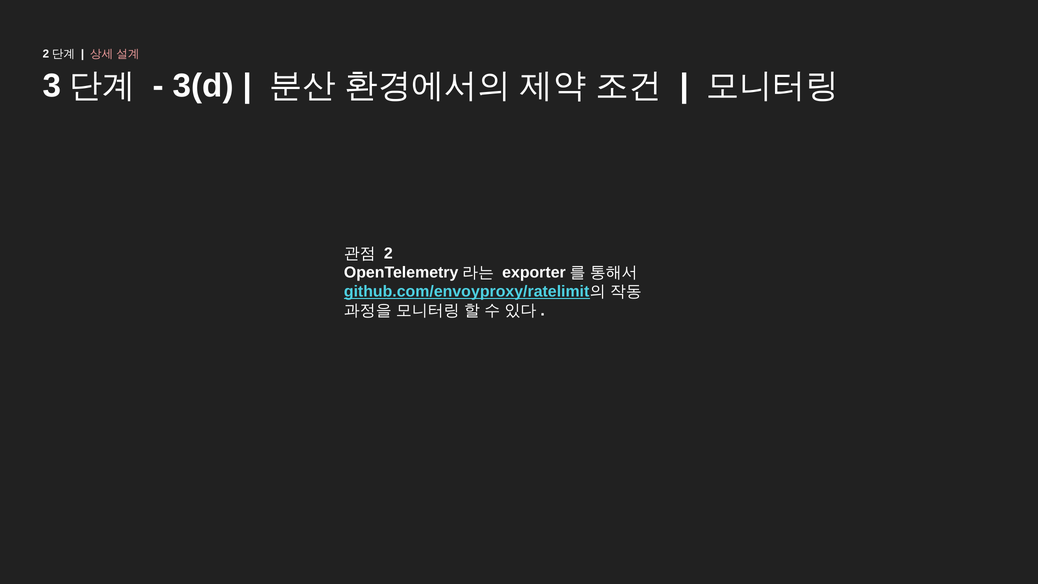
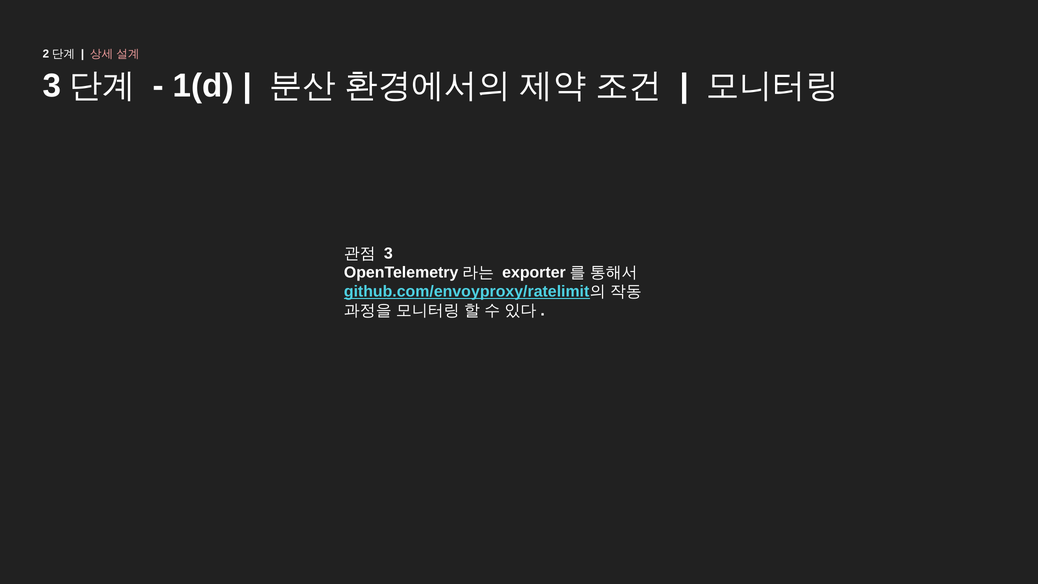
3(d: 3(d -> 1(d (203, 86)
2: 2 -> 3 (388, 253)
